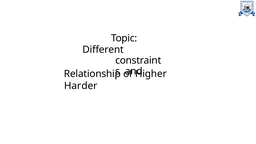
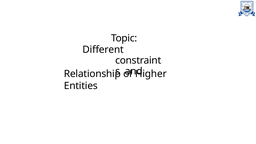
Harder: Harder -> Entities (81, 86)
